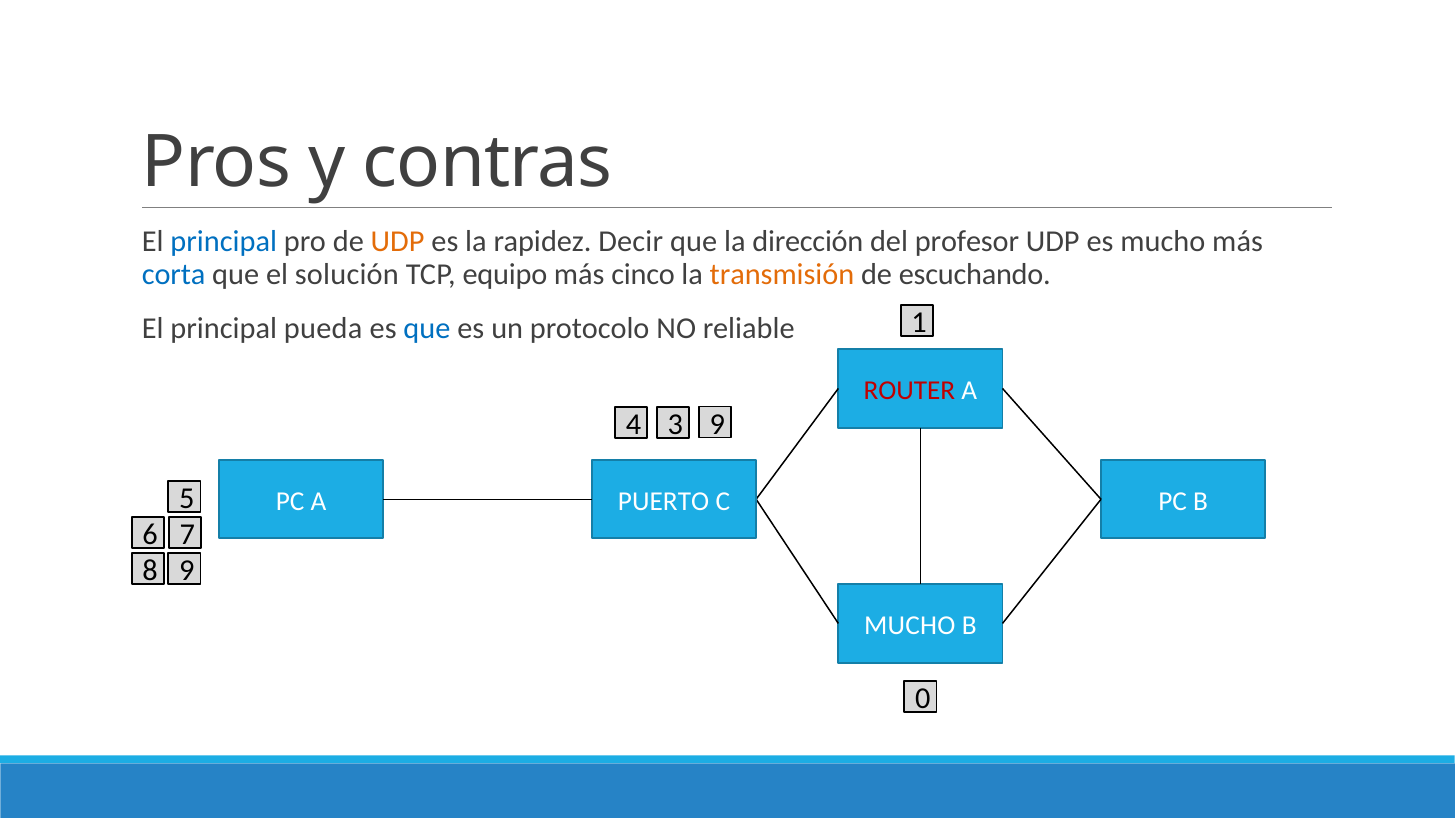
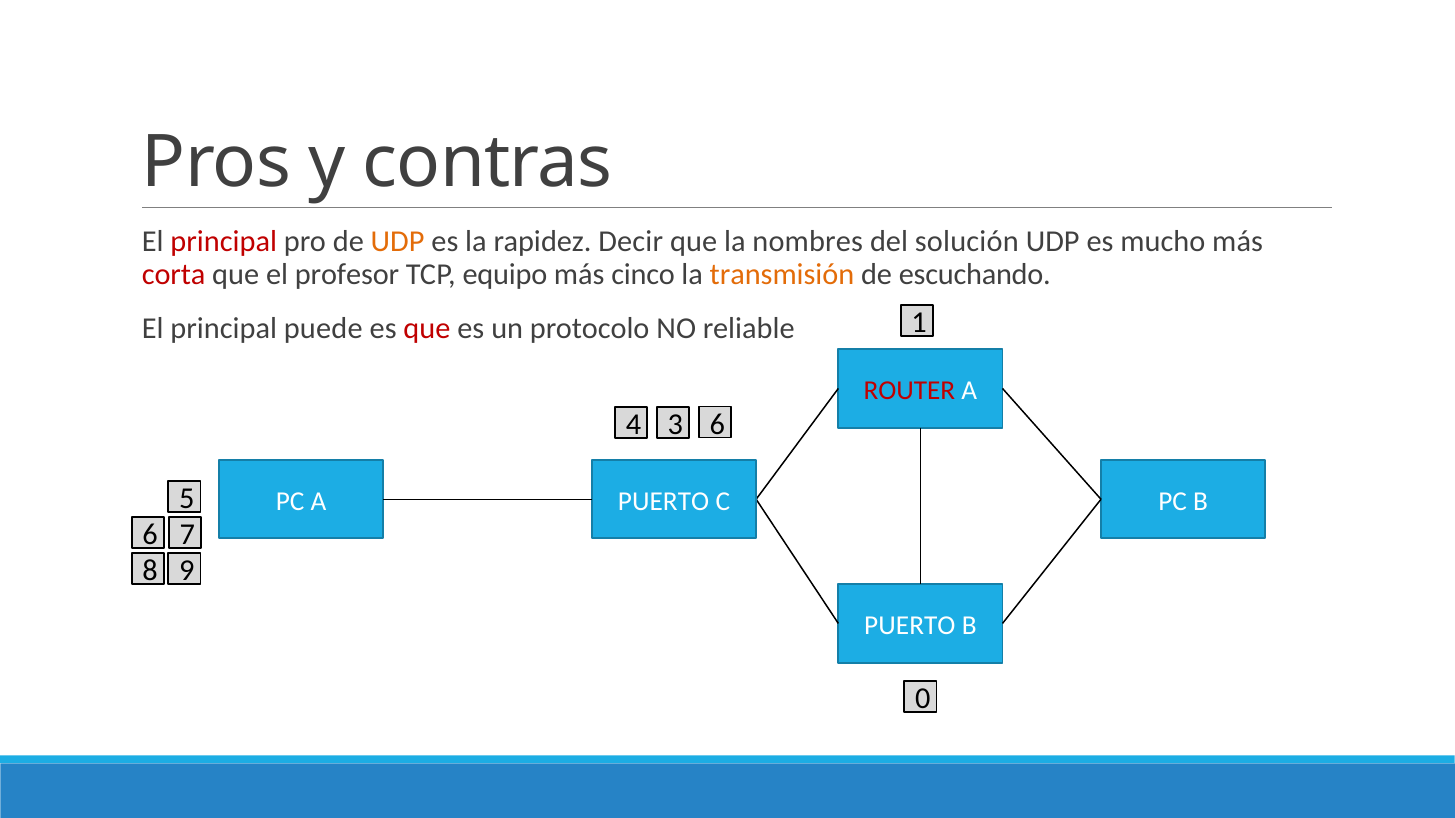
principal colour: blue -> red (224, 242)
dirección: dirección -> nombres (808, 242)
profesor: profesor -> solución (967, 242)
corta colour: blue -> red (174, 275)
solución: solución -> profesor (347, 275)
pueda: pueda -> puede (323, 329)
que colour: blue -> red (427, 329)
3 9: 9 -> 6 (717, 424)
MUCHO: MUCHO -> PUERTO (910, 626)
